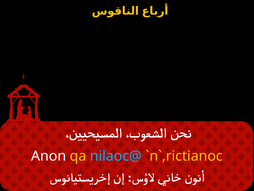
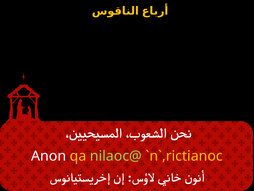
nilaoc@ colour: light blue -> light green (116, 156)
